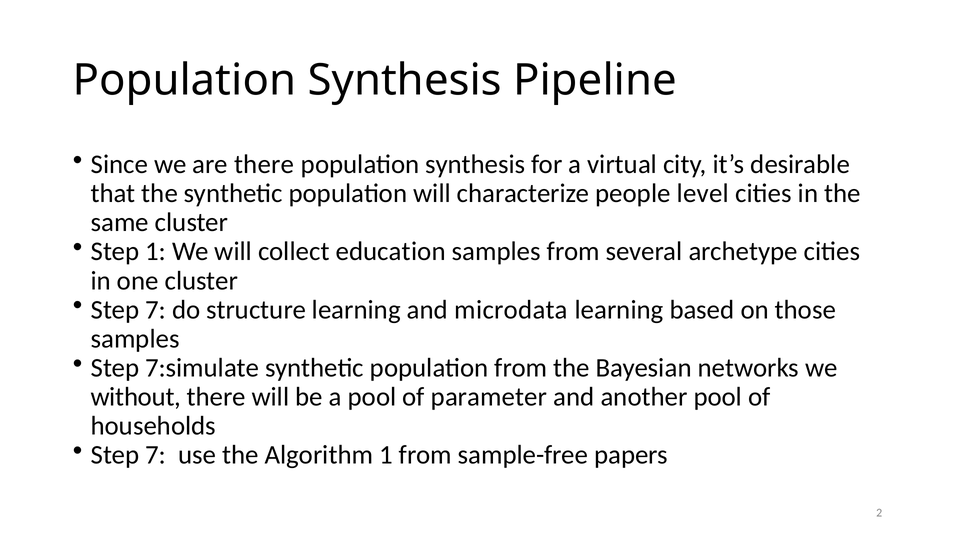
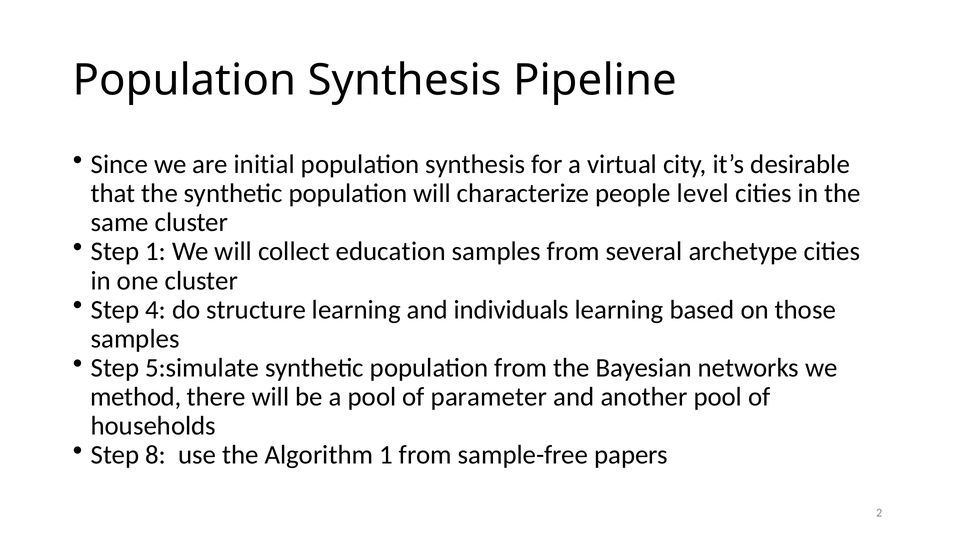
are there: there -> initial (264, 165)
7: 7 -> 4 (156, 310)
microdata: microdata -> individuals (511, 310)
7:simulate: 7:simulate -> 5:simulate (202, 368)
without: without -> method (136, 397)
7: 7 -> 8 (156, 455)
